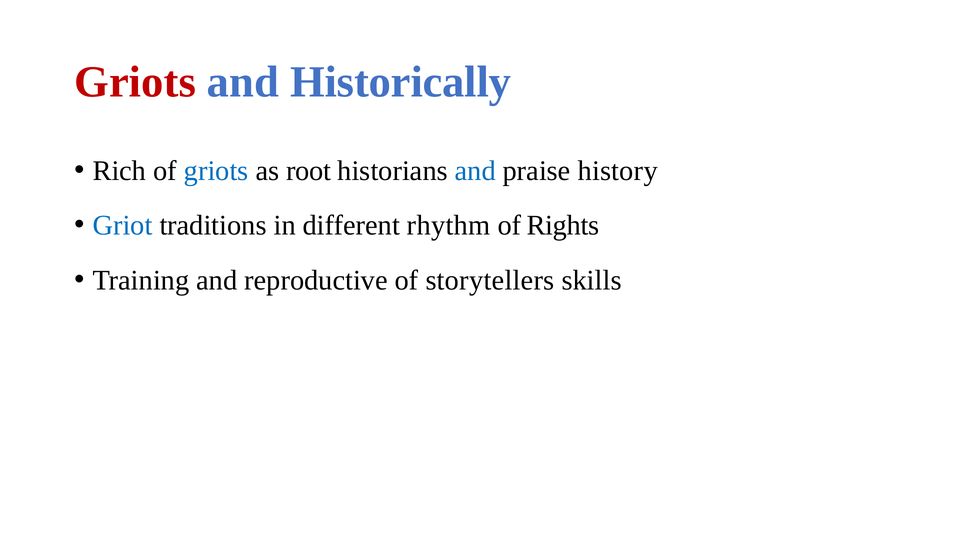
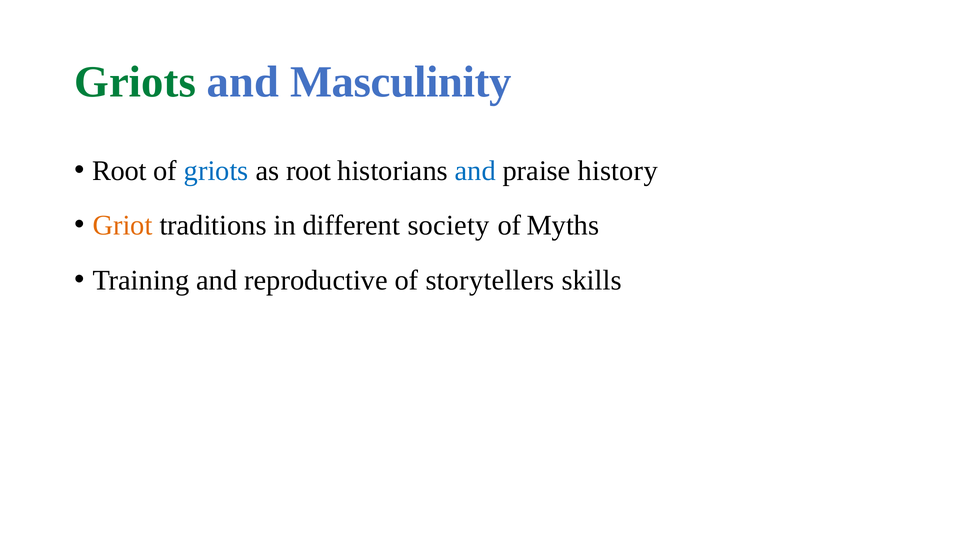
Griots colour: red -> green (135, 82)
Historically: Historically -> Masculinity (401, 82)
Rich: Rich -> Root (120, 171)
Griot colour: blue -> orange (123, 226)
rhythm: rhythm -> society (449, 226)
Rights: Rights -> Myths (563, 226)
